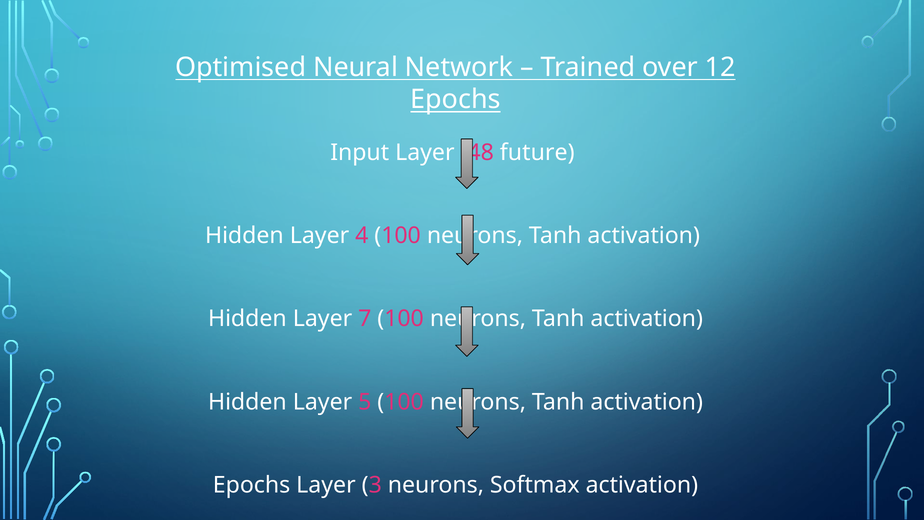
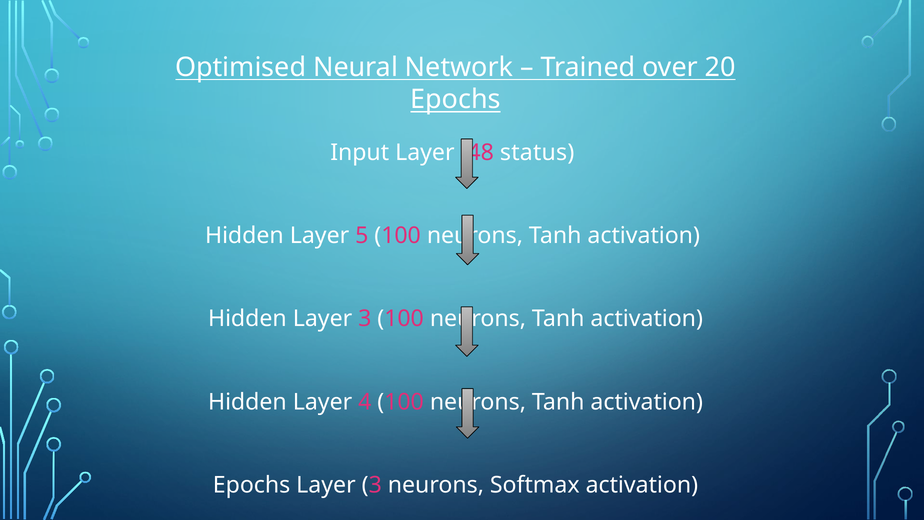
12: 12 -> 20 (720, 67)
future: future -> status (537, 152)
4: 4 -> 5 (362, 235)
Hidden Layer 7: 7 -> 3 (365, 319)
5: 5 -> 4 (365, 402)
